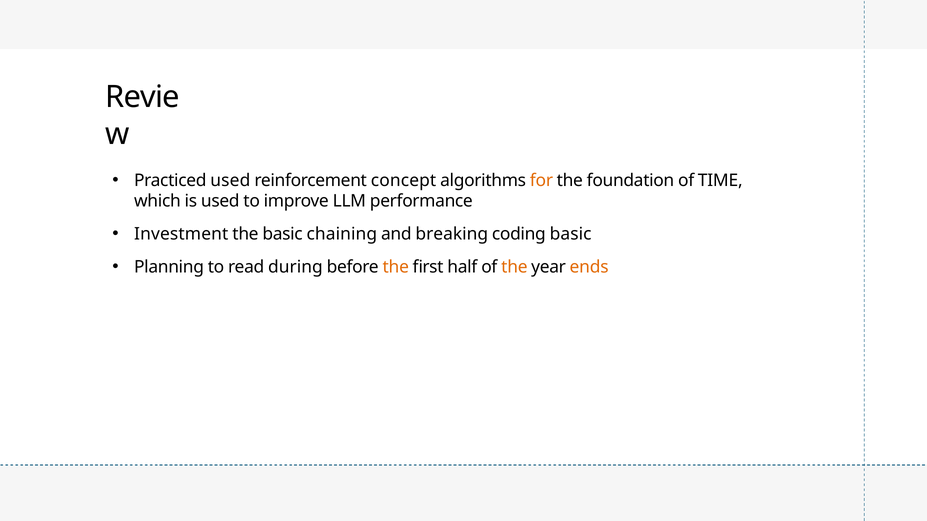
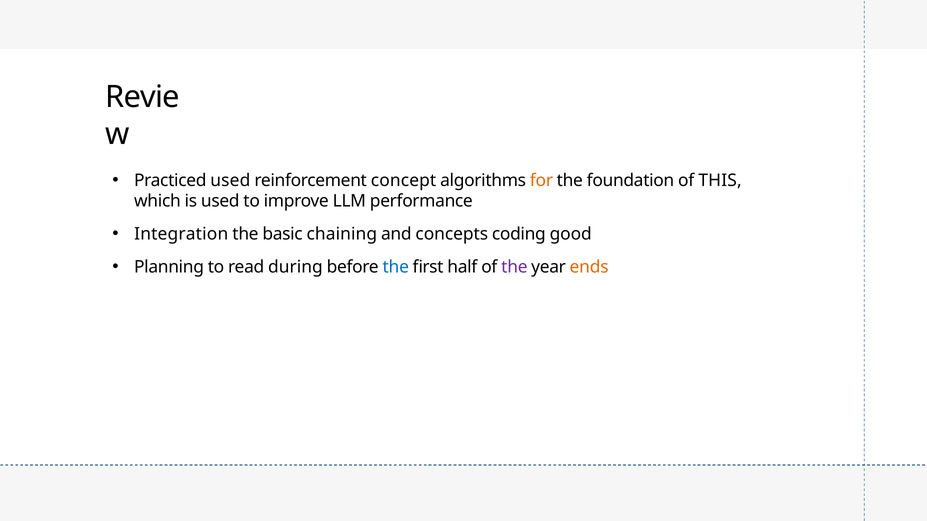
TIME: TIME -> THIS (720, 181)
Investment: Investment -> Integration (181, 234)
breaking: breaking -> concepts (452, 234)
coding basic: basic -> good (571, 234)
the colour: orange -> blue (396, 267)
the colour: orange -> purple (514, 267)
